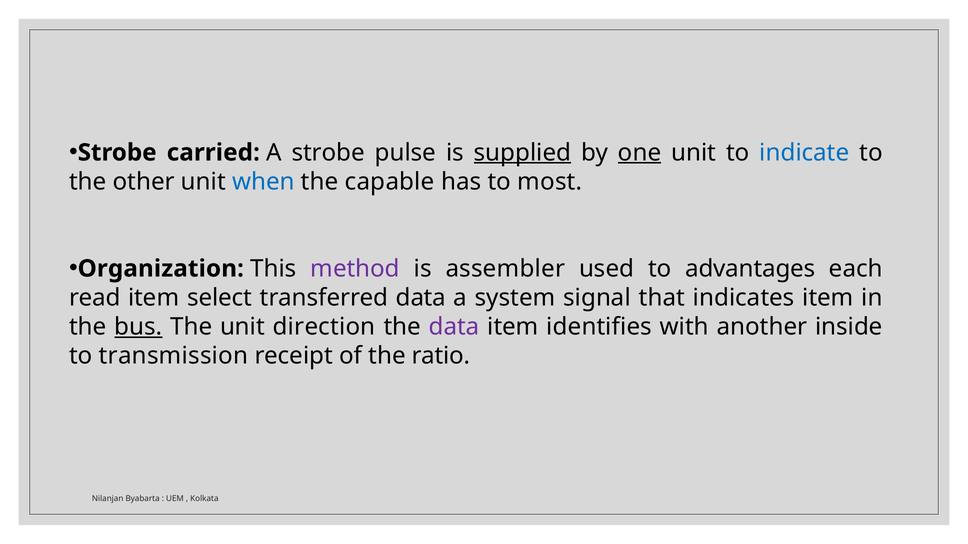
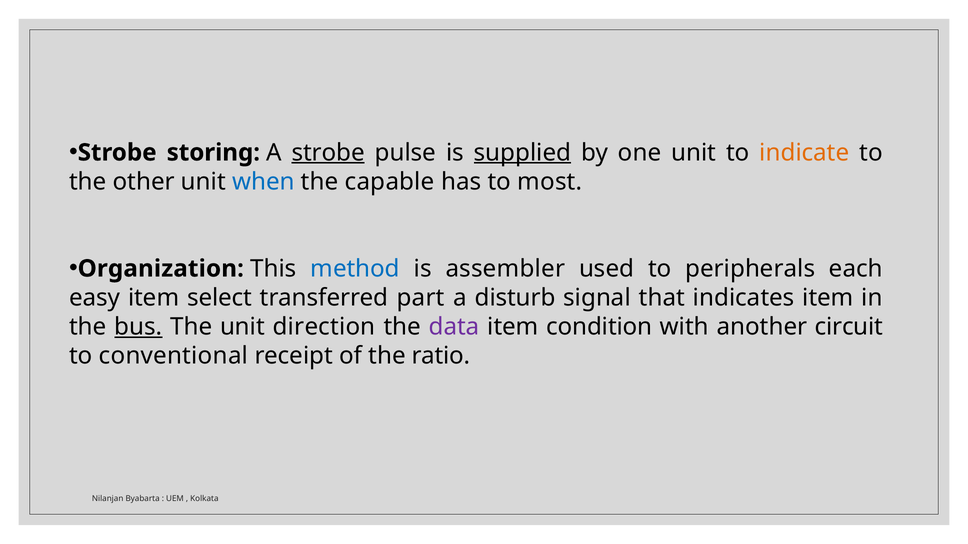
carried: carried -> storing (213, 153)
strobe underline: none -> present (328, 153)
one underline: present -> none (640, 153)
indicate colour: blue -> orange (804, 153)
method colour: purple -> blue (355, 269)
advantages: advantages -> peripherals (750, 269)
read: read -> easy (95, 298)
transferred data: data -> part (421, 298)
system: system -> disturb (515, 298)
identifies: identifies -> condition (599, 327)
inside: inside -> circuit (849, 327)
transmission: transmission -> conventional (174, 356)
